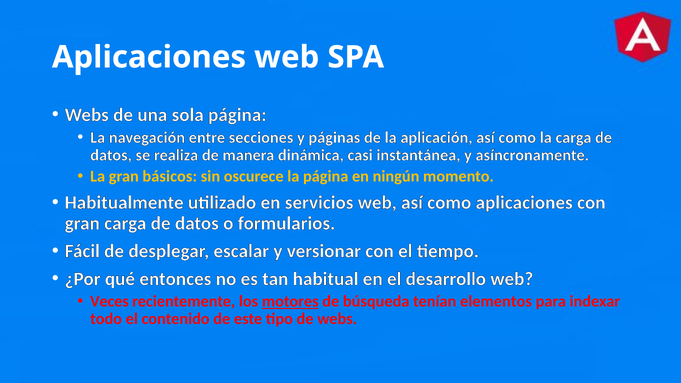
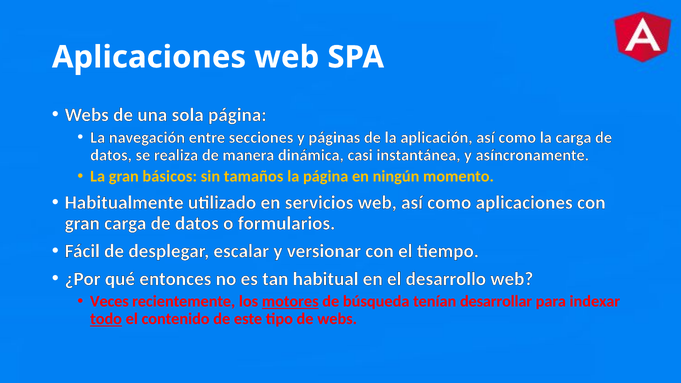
oscurece: oscurece -> tamaños (254, 176)
elementos: elementos -> desarrollar (496, 302)
todo underline: none -> present (106, 319)
